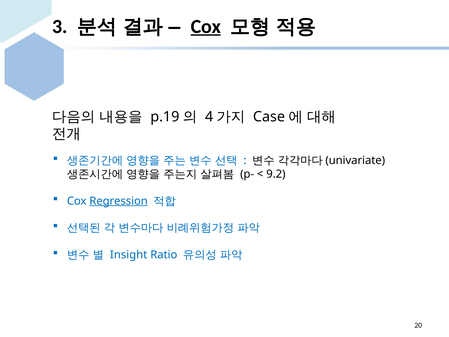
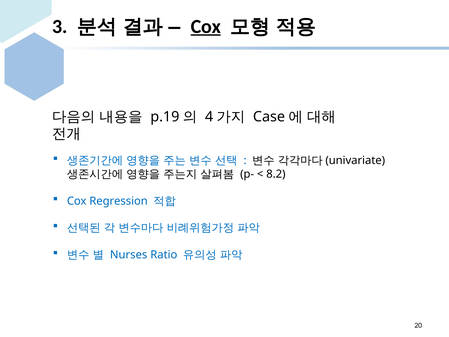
9.2: 9.2 -> 8.2 (276, 174)
Regression underline: present -> none (119, 201)
Insight: Insight -> Nurses (129, 255)
